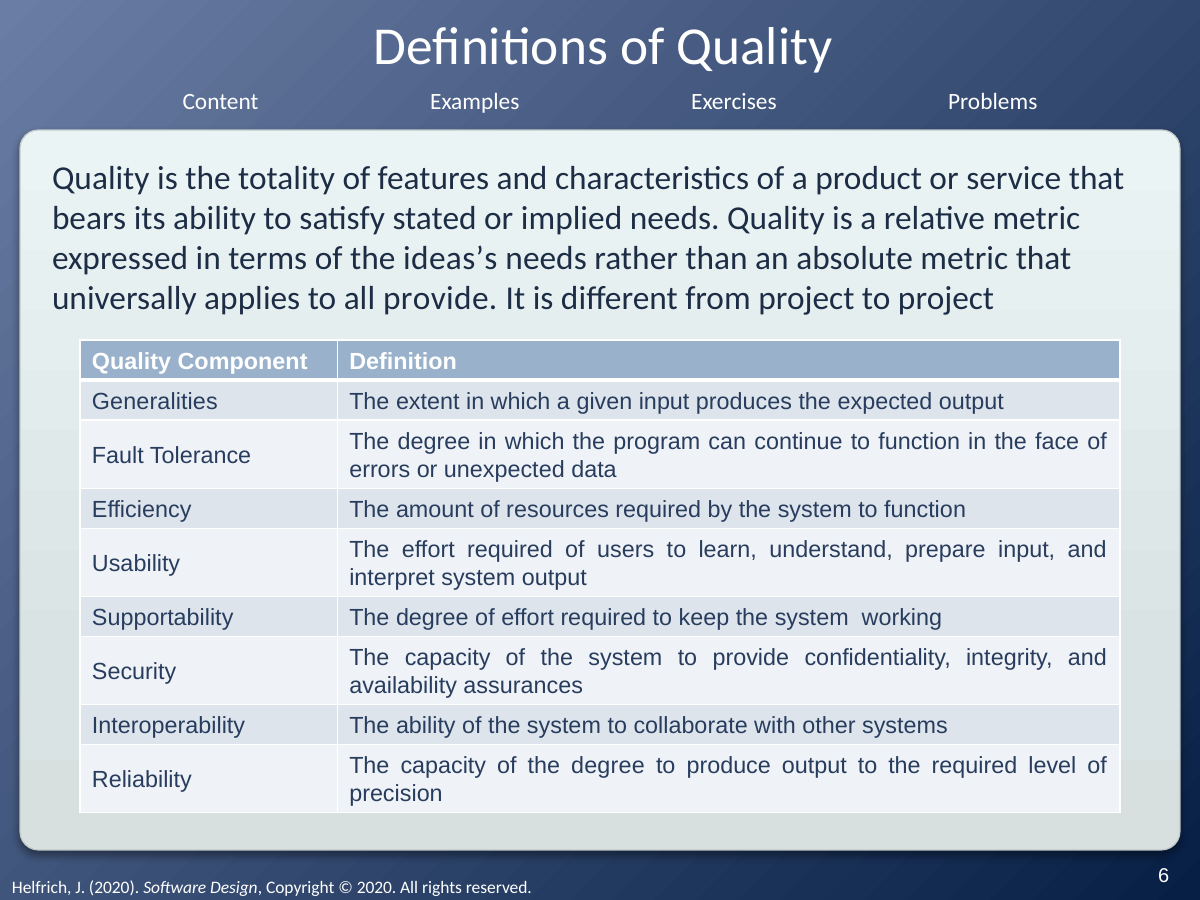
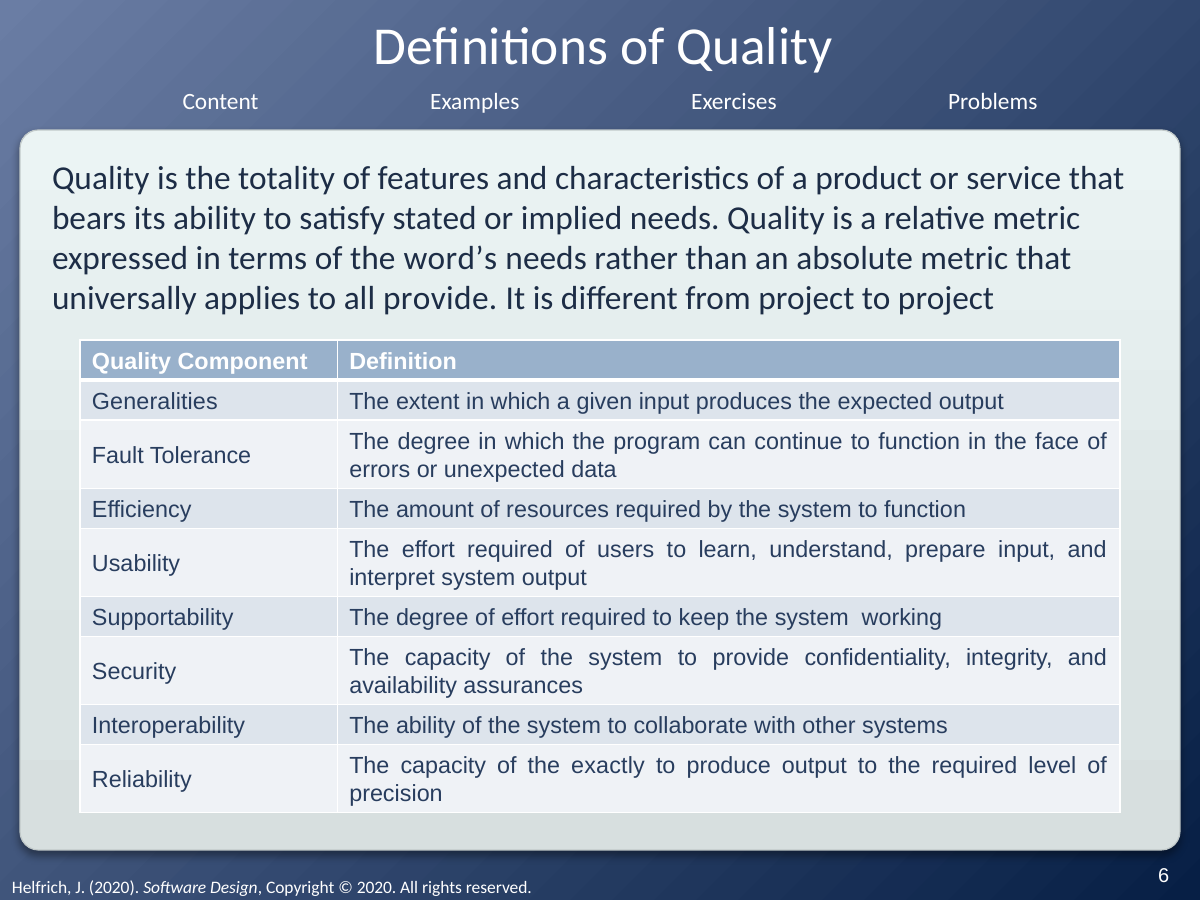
ideas’s: ideas’s -> word’s (450, 258)
of the degree: degree -> exactly (608, 766)
